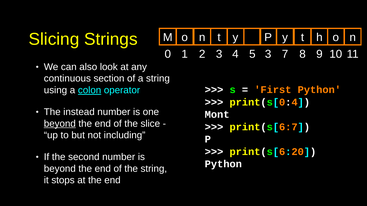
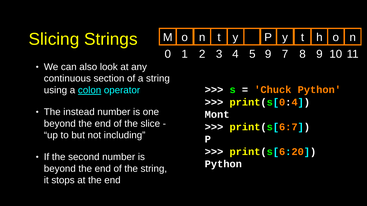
5 3: 3 -> 9 (268, 54)
First: First -> Chuck (273, 90)
beyond underline: present -> none (60, 124)
